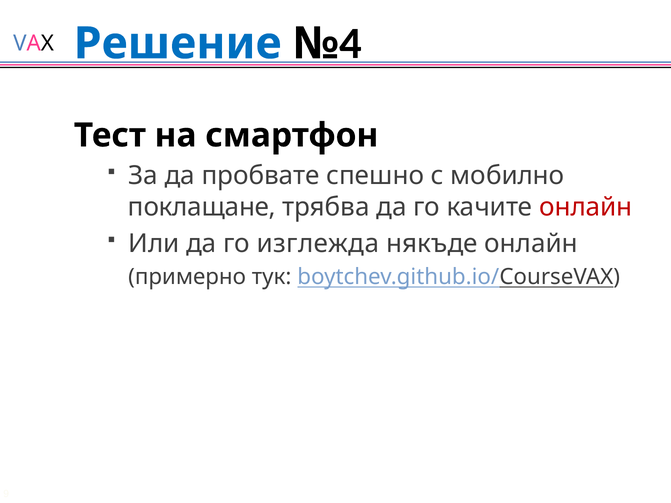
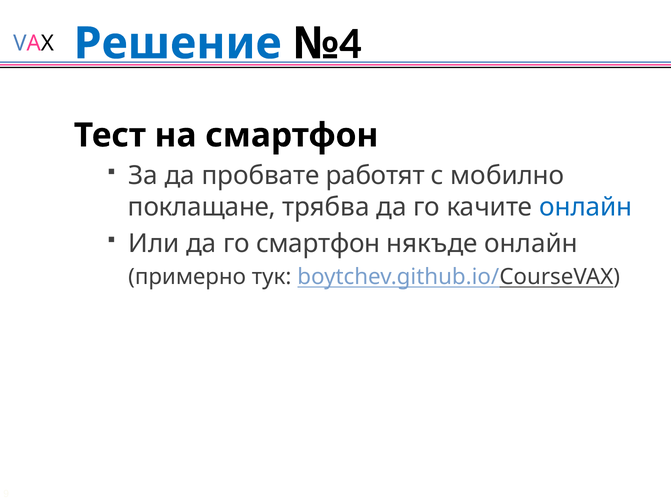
спешно: спешно -> работят (375, 176)
онлайн colour: red -> blue (586, 207)
го изглежда: изглежда -> смартфон (318, 244)
